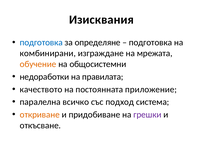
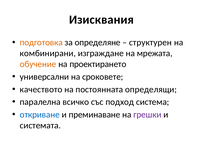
подготовка colour: blue -> orange (41, 43)
подготовка: подготовка -> структурен (150, 43)
общосистемни: общосистемни -> проектирането (98, 64)
недоработки: недоработки -> универсални (44, 77)
правилата: правилата -> сроковете (103, 77)
приложение: приложение -> определящи (151, 90)
откриване colour: orange -> blue (40, 115)
придобиване: придобиване -> преминаване (94, 115)
откъсване: откъсване -> системата (40, 126)
